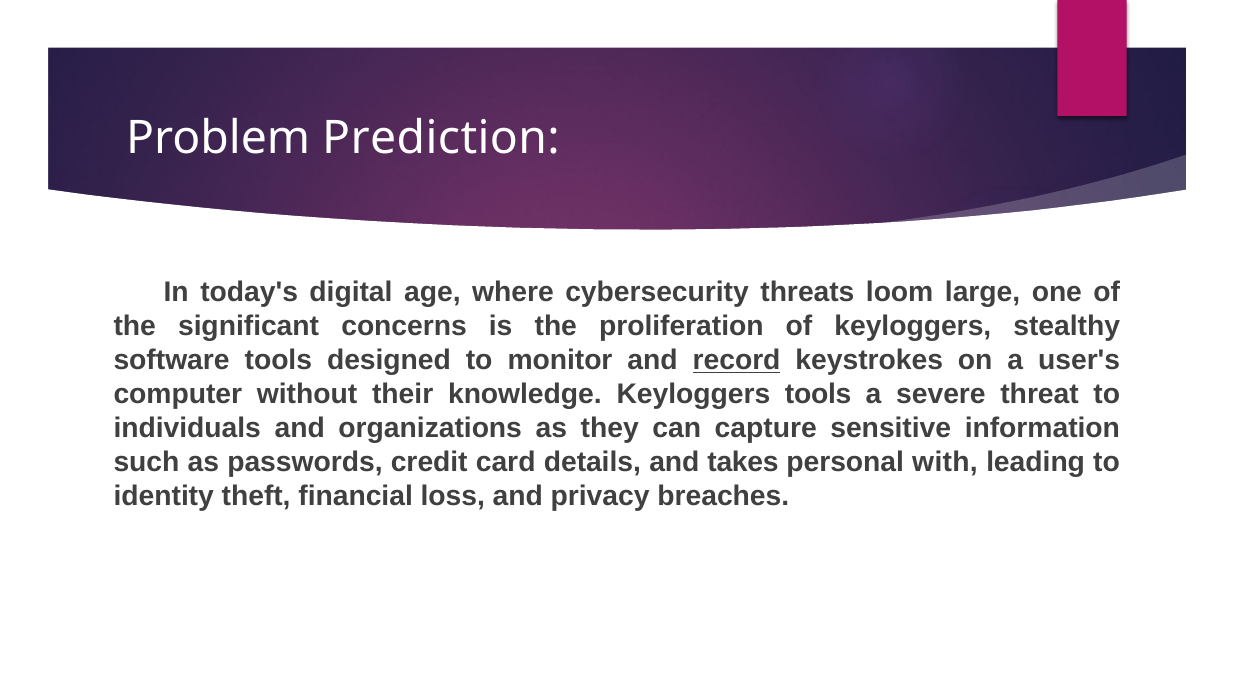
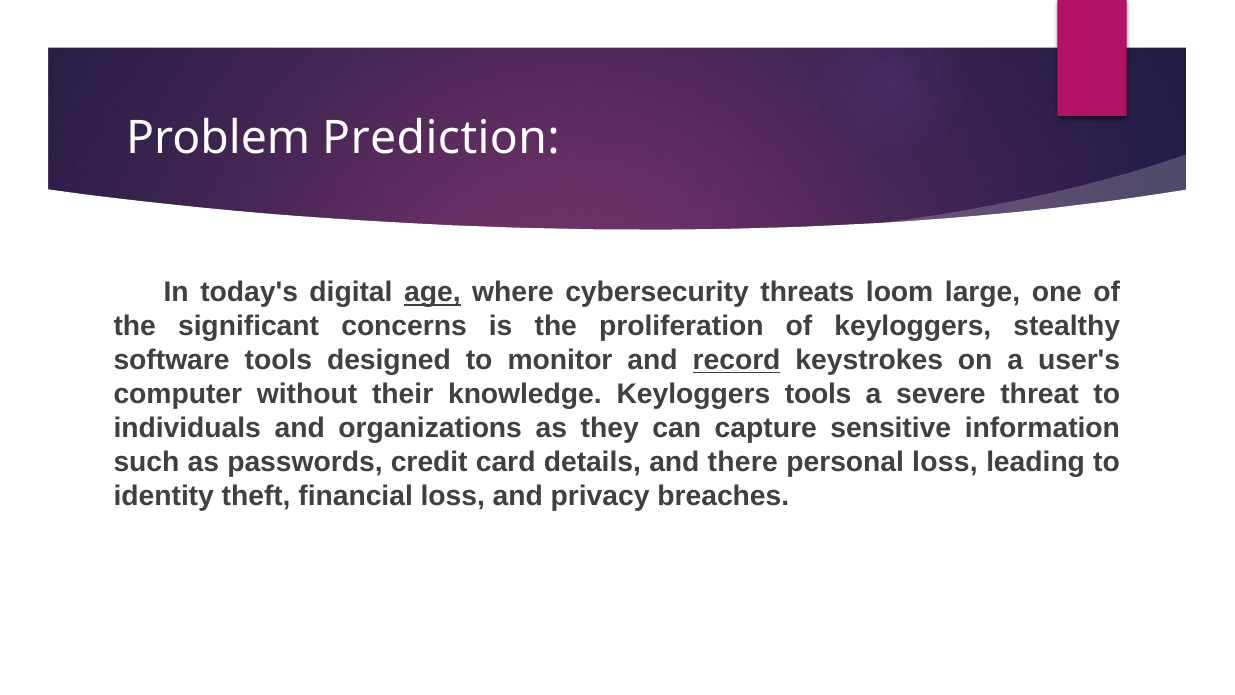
age underline: none -> present (432, 292)
takes: takes -> there (743, 462)
personal with: with -> loss (945, 462)
